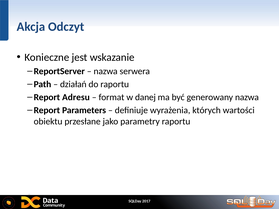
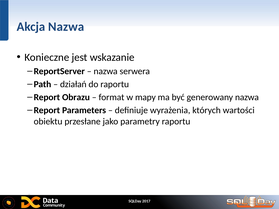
Akcja Odczyt: Odczyt -> Nazwa (66, 27)
Adresu: Adresu -> Obrazu (76, 97)
danej: danej -> mapy (145, 97)
